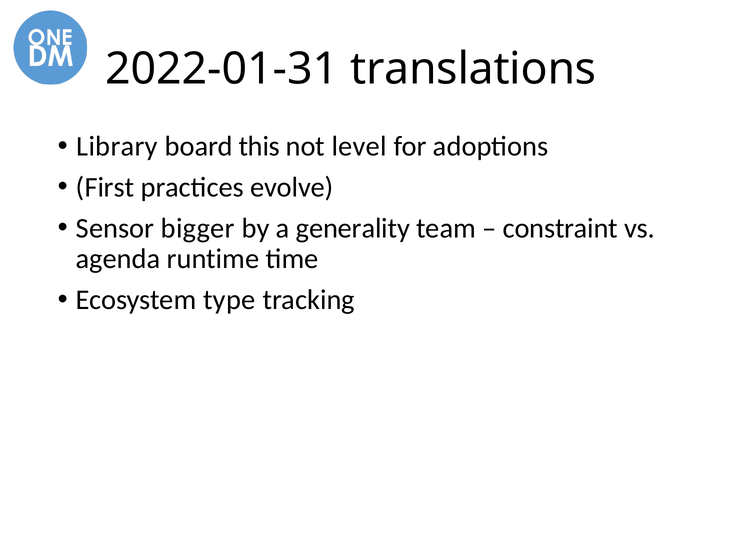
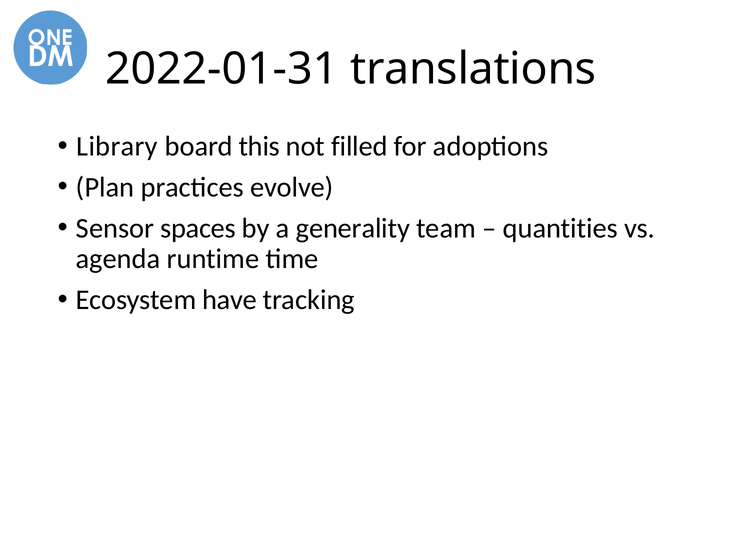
level: level -> filled (359, 146)
First: First -> Plan (105, 187)
bigger: bigger -> spaces (198, 228)
constraint: constraint -> quantities (560, 228)
type: type -> have (230, 300)
